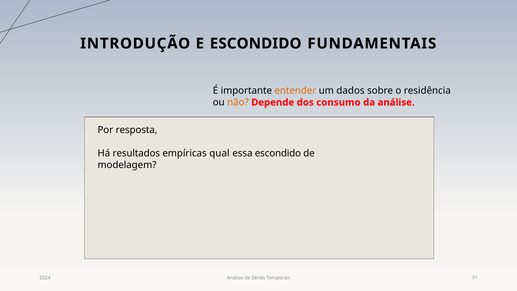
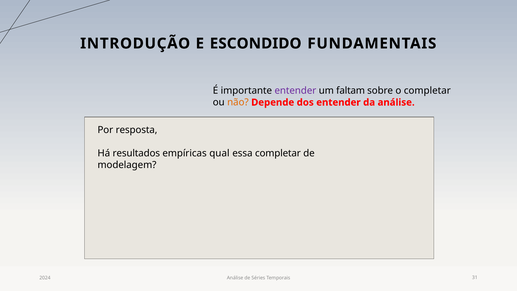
entender colour: orange -> purple (295, 91)
dados: dados -> faltam (351, 91)
o residência: residência -> completar (427, 91)
dos consumo: consumo -> entender (338, 102)
essa escondido: escondido -> completar (278, 153)
